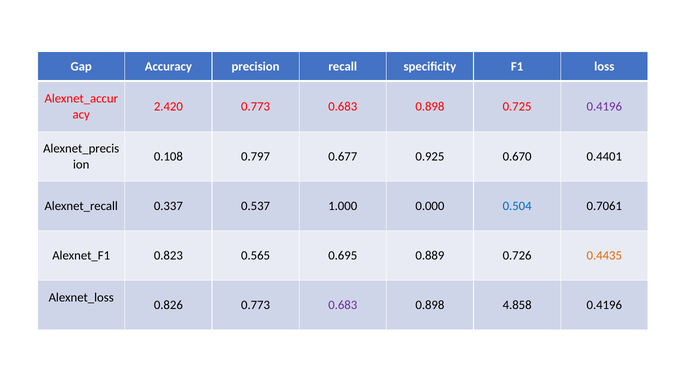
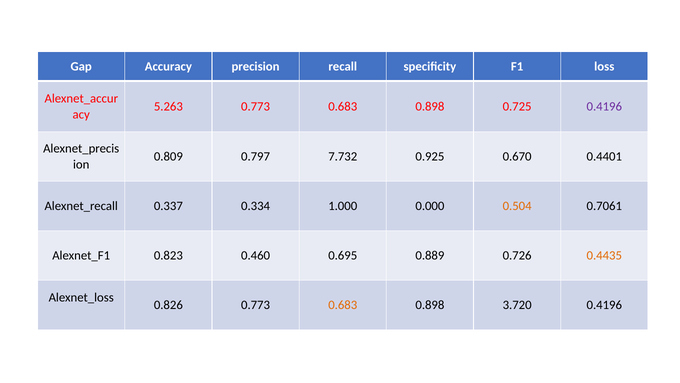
2.420: 2.420 -> 5.263 (168, 106)
0.108: 0.108 -> 0.809 (168, 156)
0.677: 0.677 -> 7.732 (343, 156)
0.537: 0.537 -> 0.334 (256, 206)
0.504 colour: blue -> orange (517, 206)
0.565: 0.565 -> 0.460 (256, 255)
0.683 colour: purple -> orange (343, 305)
4.858: 4.858 -> 3.720 (517, 305)
